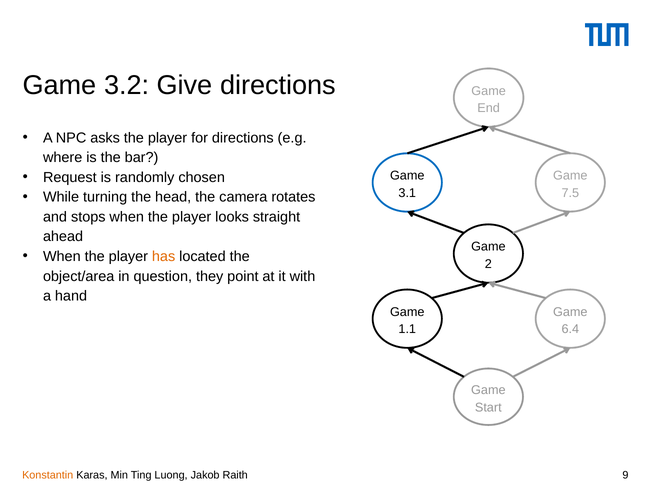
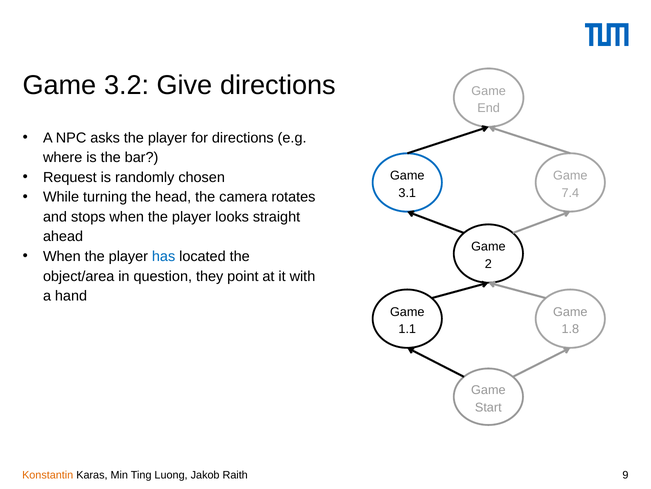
7.5: 7.5 -> 7.4 (570, 193)
has colour: orange -> blue (164, 256)
6.4: 6.4 -> 1.8 (570, 329)
